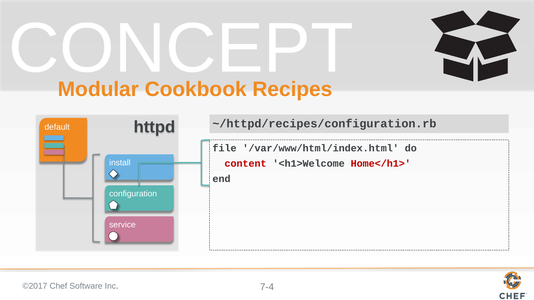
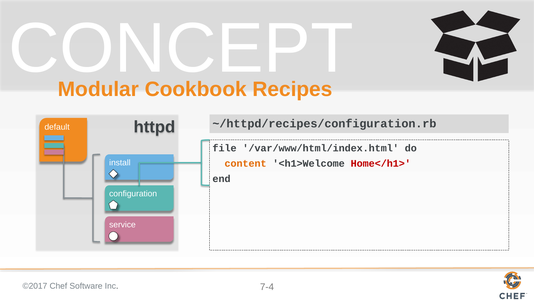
content colour: red -> orange (246, 164)
